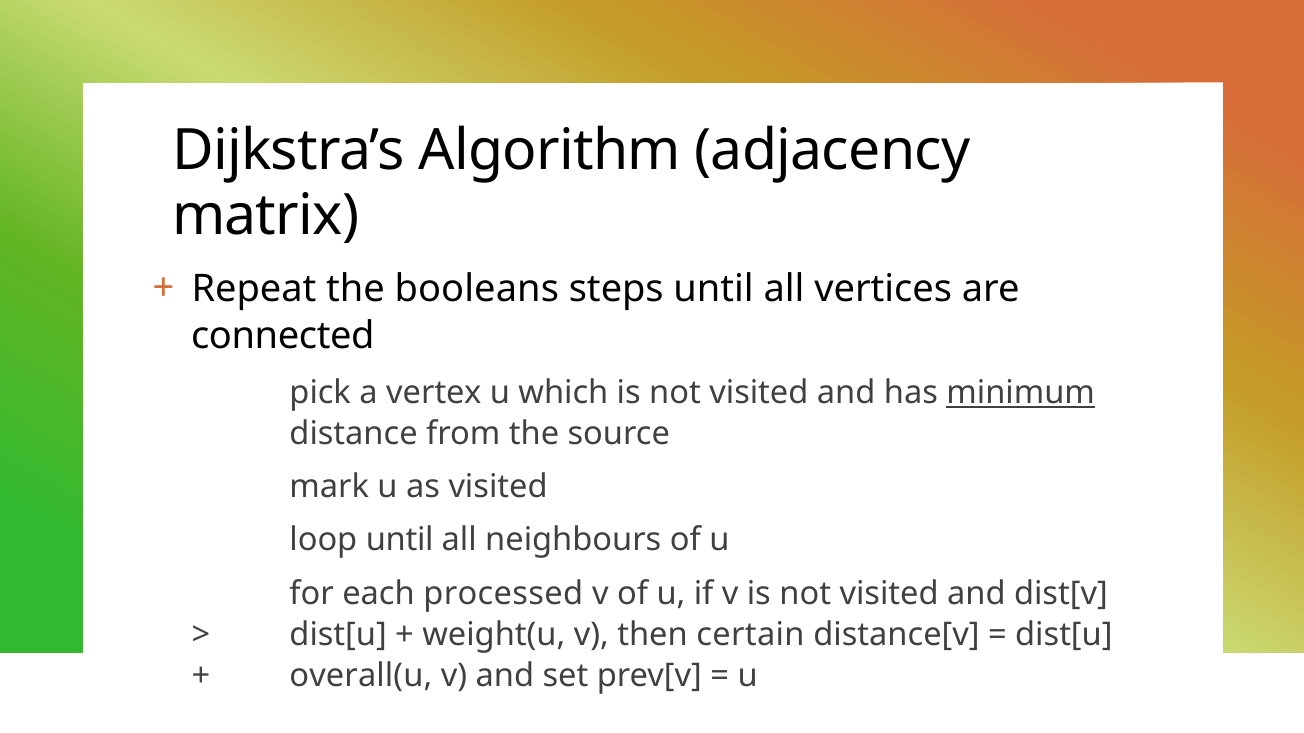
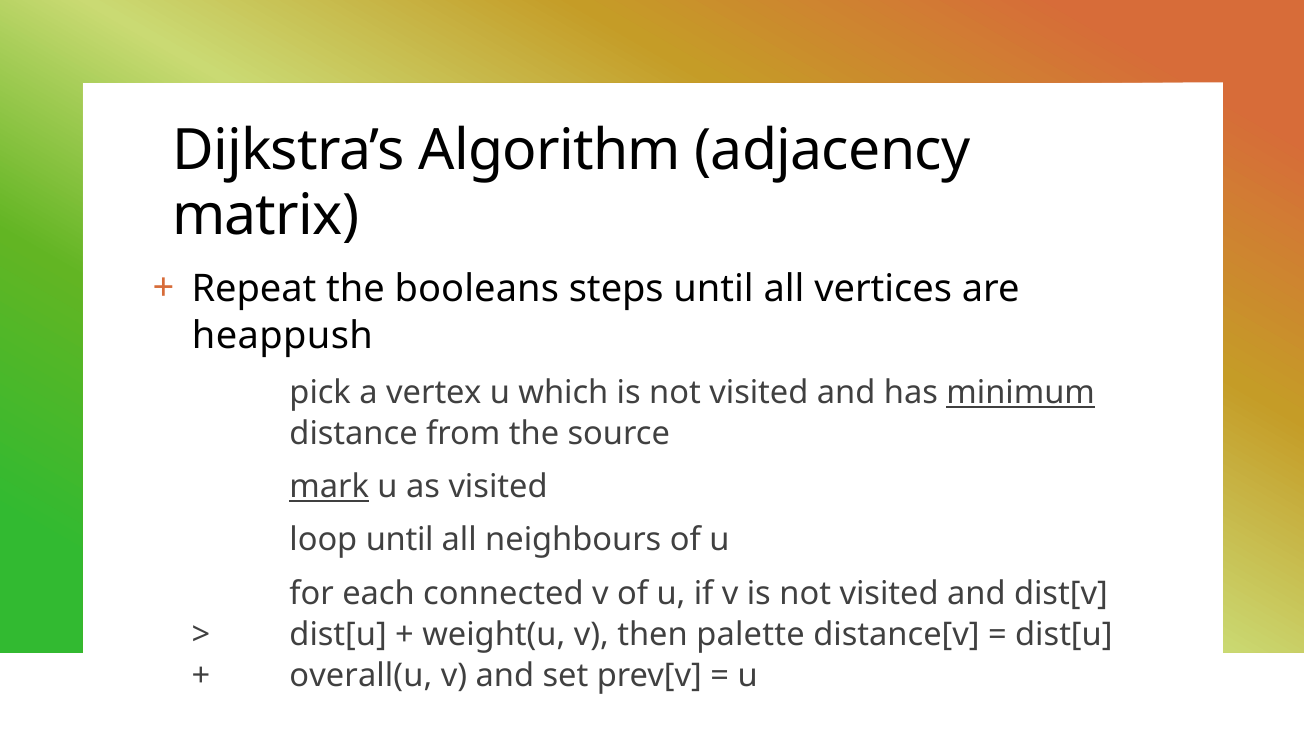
connected: connected -> heappush (282, 337)
mark underline: none -> present (329, 487)
processed: processed -> connected (503, 594)
certain: certain -> palette (751, 635)
